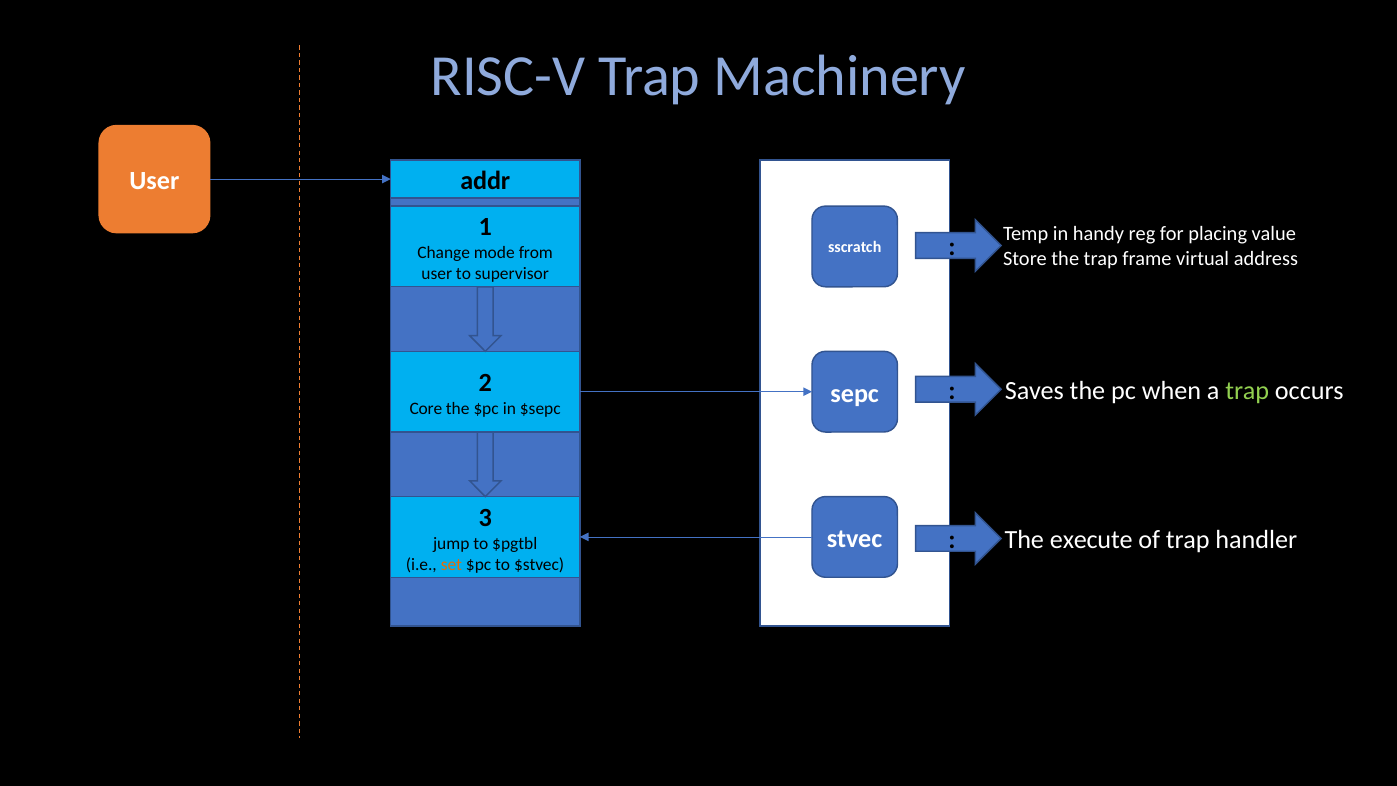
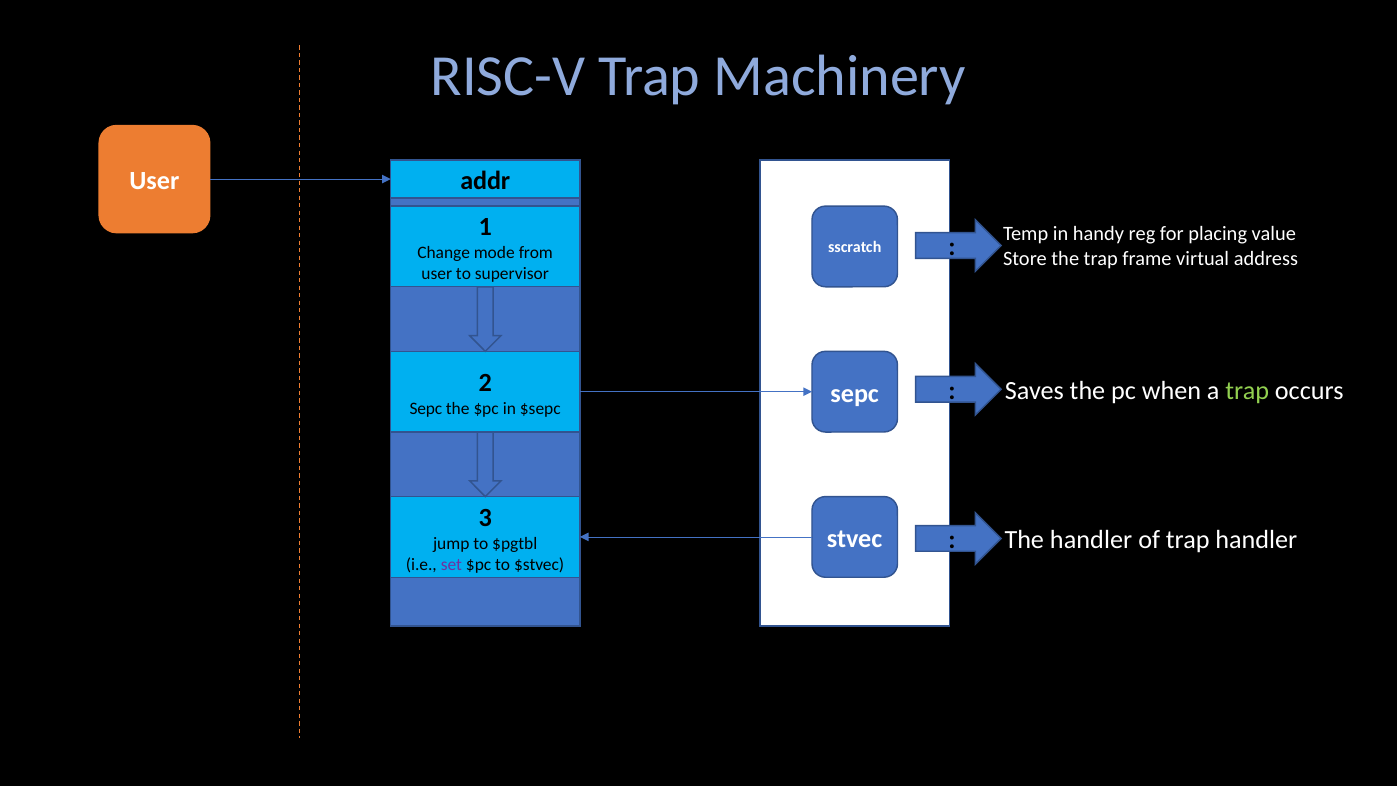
Core: Core -> Sepc (426, 409)
The execute: execute -> handler (1091, 540)
set colour: orange -> purple (451, 564)
